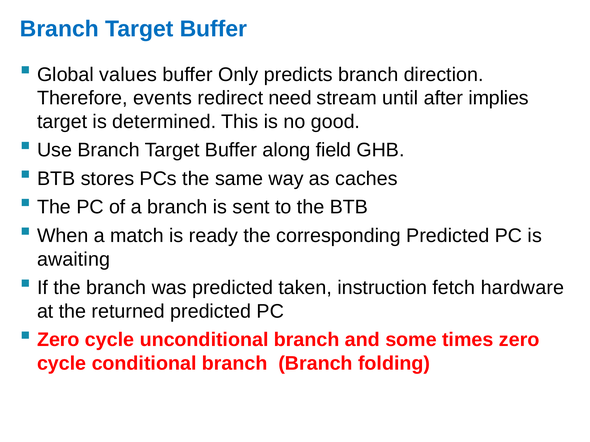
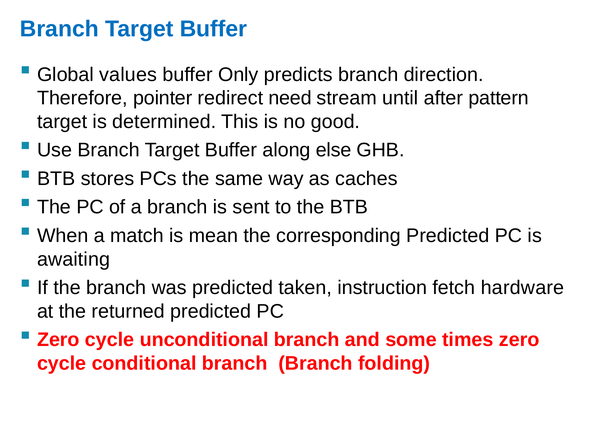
events: events -> pointer (163, 98)
implies: implies -> pattern (499, 98)
field: field -> else (334, 150)
ready: ready -> mean (213, 236)
